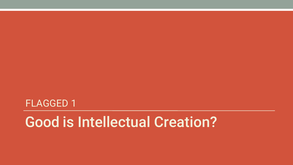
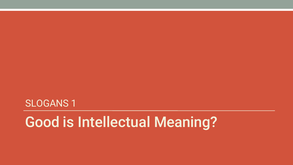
FLAGGED: FLAGGED -> SLOGANS (47, 103)
Creation: Creation -> Meaning (186, 122)
